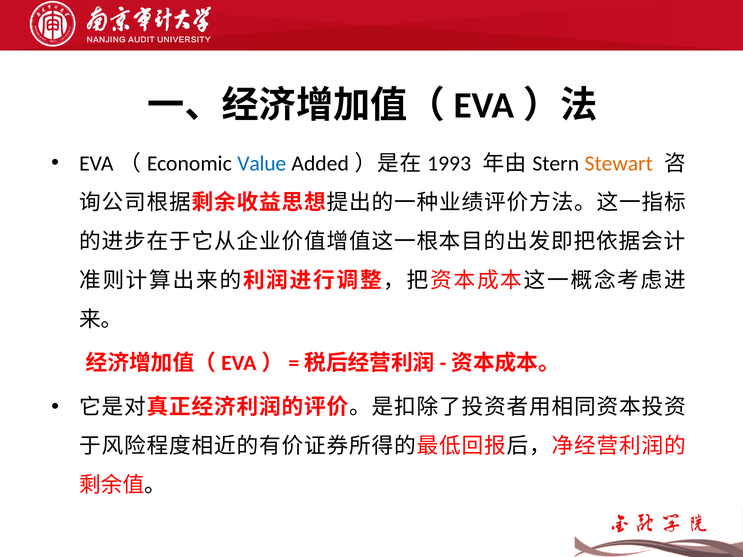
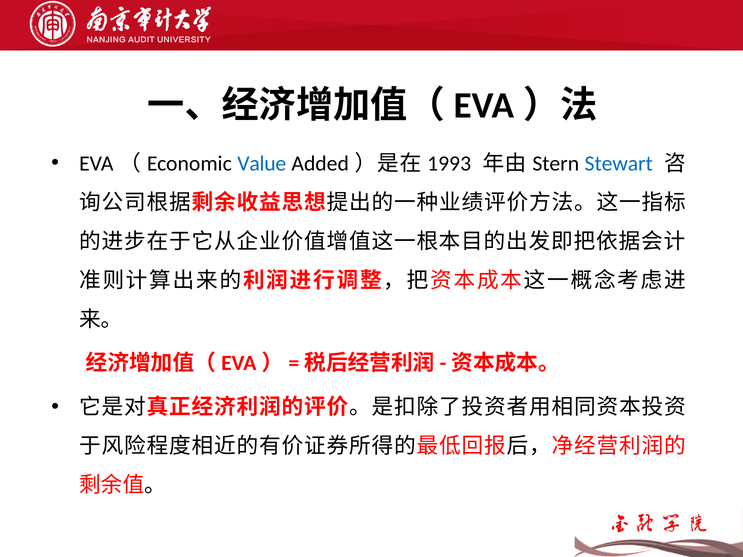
Stewart colour: orange -> blue (619, 164)
